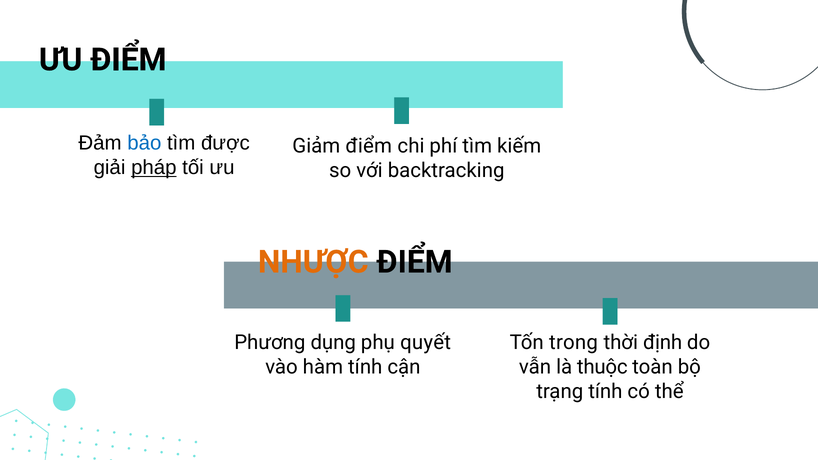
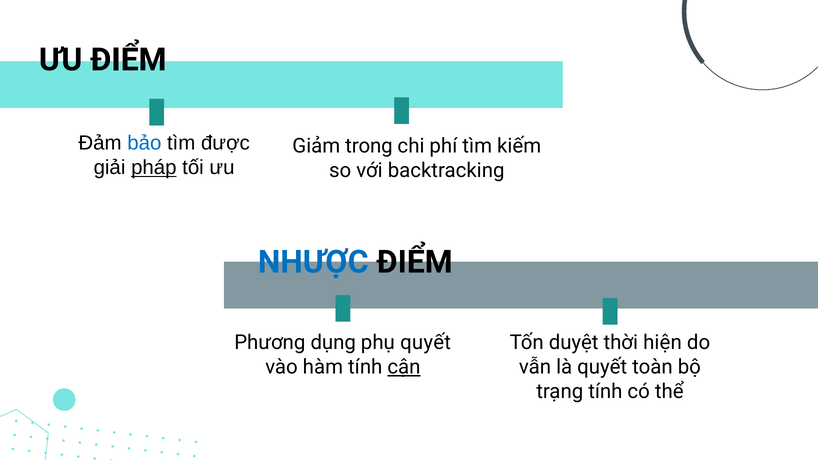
Giảm điểm: điểm -> trong (369, 146)
NHƯỢC colour: orange -> blue (313, 262)
trong: trong -> duyệt (574, 343)
định: định -> hiện (662, 343)
cận underline: none -> present (404, 367)
là thuộc: thuộc -> quyết (602, 367)
